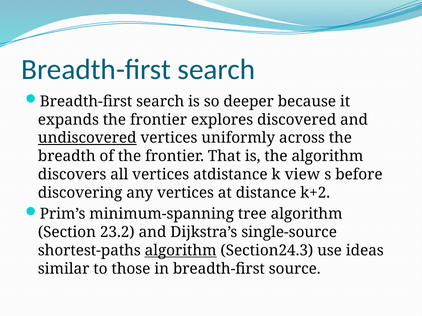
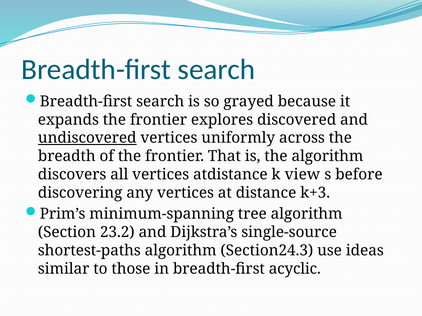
deeper: deeper -> grayed (249, 102)
k+2: k+2 -> k+3 (315, 193)
algorithm underline: present -> none (181, 251)
source: source -> acyclic (295, 269)
